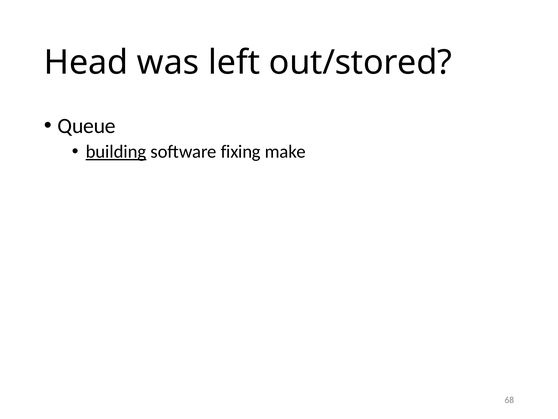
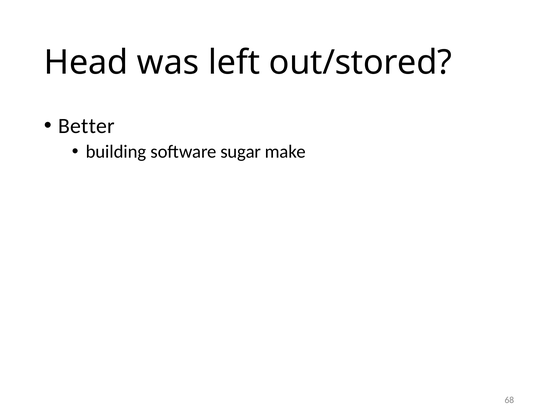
Queue: Queue -> Better (86, 126)
building underline: present -> none (116, 151)
fixing: fixing -> sugar (241, 151)
